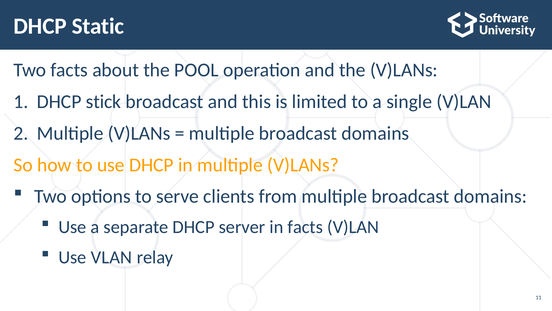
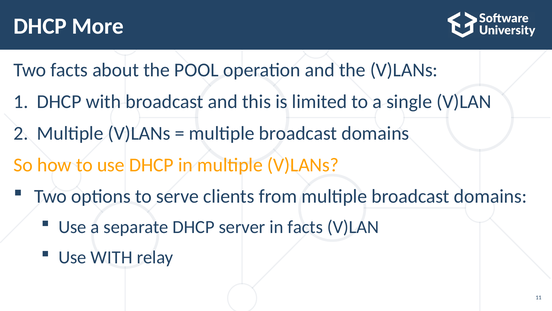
Static: Static -> More (98, 26)
DHCP stick: stick -> with (103, 102)
Use VLAN: VLAN -> WITH (112, 257)
